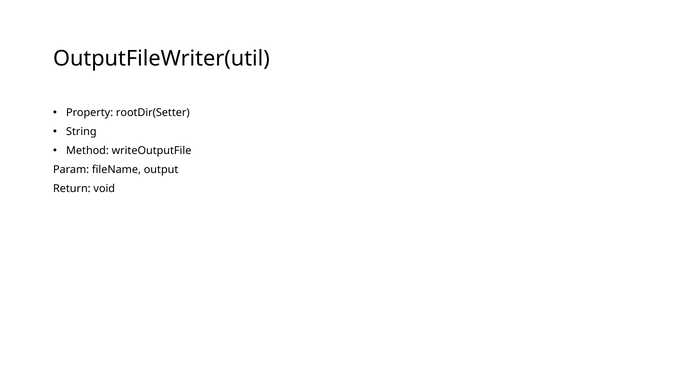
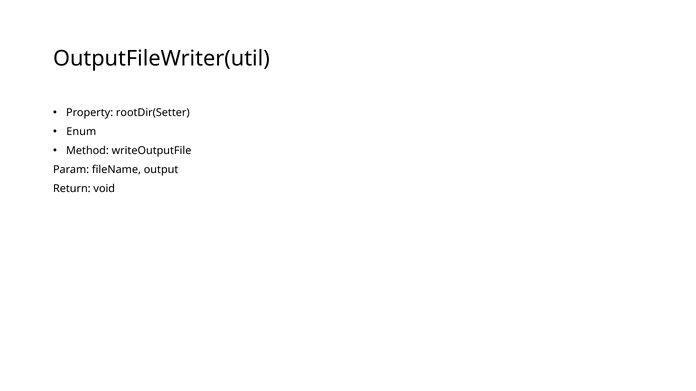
String: String -> Enum (81, 132)
